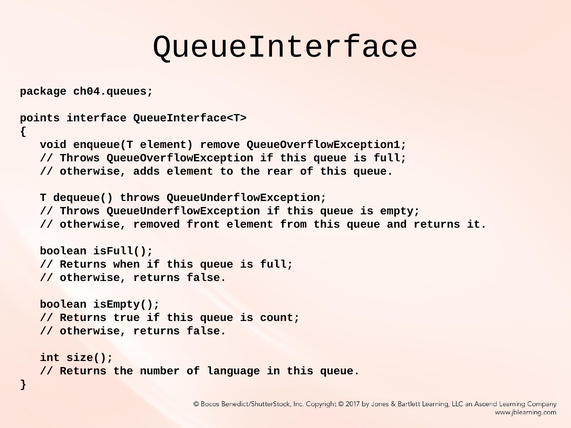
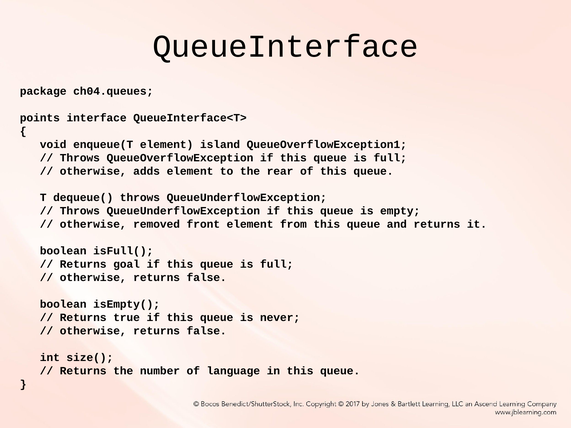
remove: remove -> island (220, 144)
when: when -> goal (127, 264)
count: count -> never (280, 318)
